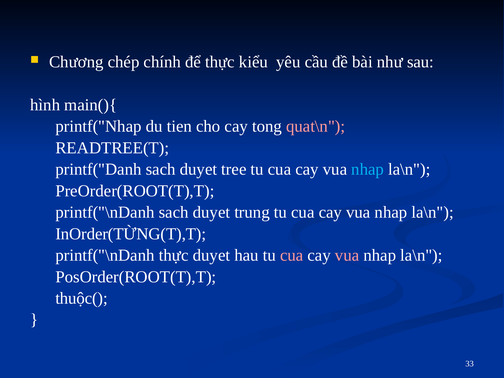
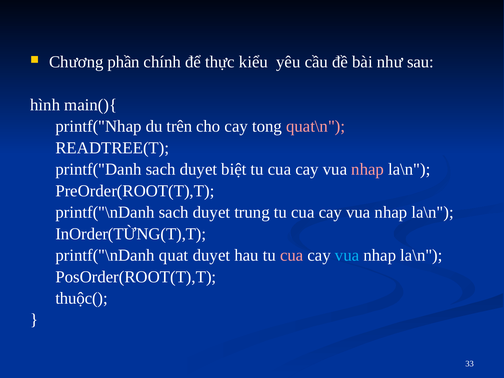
chép: chép -> phần (124, 62)
tien: tien -> trên (179, 126)
tree: tree -> biệt (234, 169)
nhap colour: light blue -> pink (368, 169)
printf("\nDanh thực: thực -> quat (174, 255)
vua colour: pink -> light blue (347, 255)
